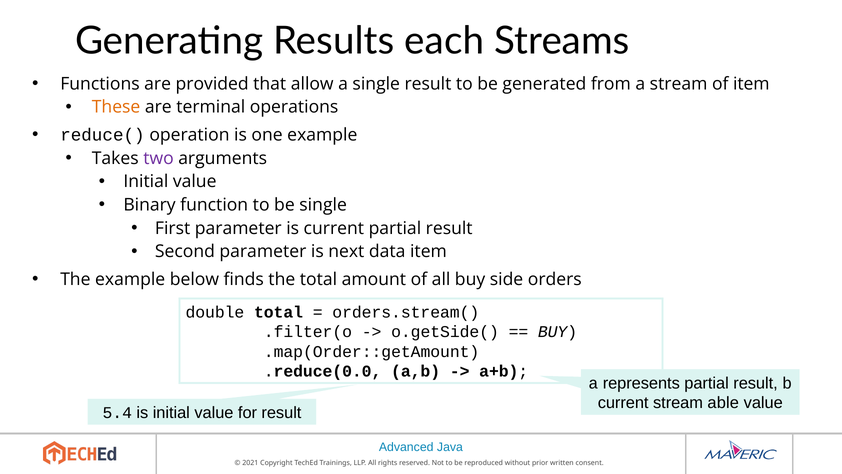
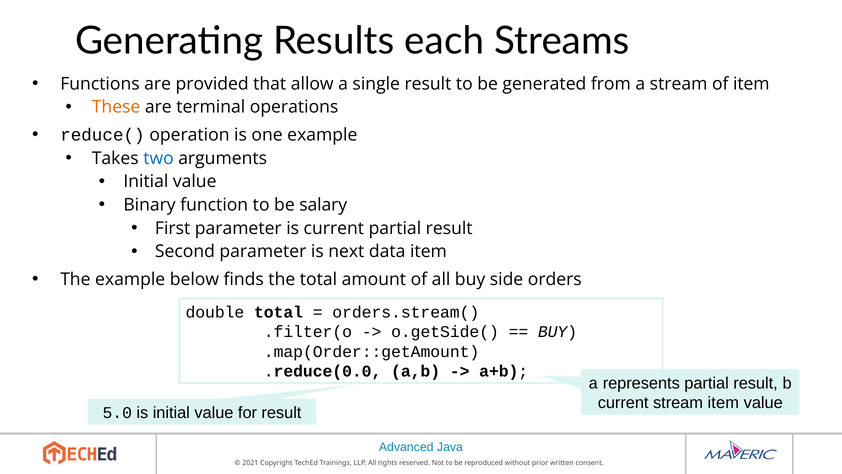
two colour: purple -> blue (158, 158)
be single: single -> salary (323, 205)
stream able: able -> item (723, 403)
5.4: 5.4 -> 5.0 (117, 413)
